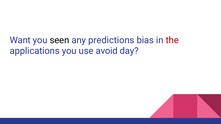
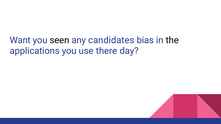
predictions: predictions -> candidates (111, 40)
the colour: red -> black (172, 40)
avoid: avoid -> there (107, 51)
